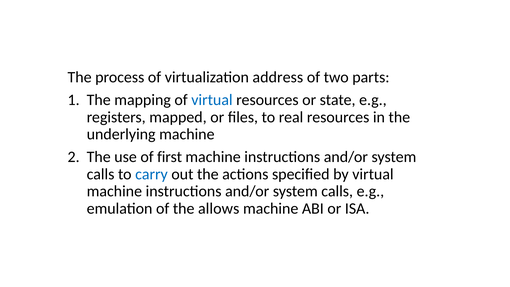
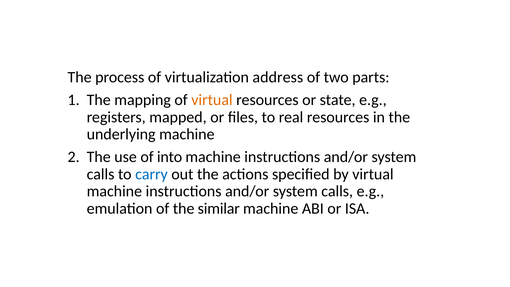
virtual colour: blue -> orange (212, 100)
first: first -> into (170, 157)
allows: allows -> similar (219, 208)
